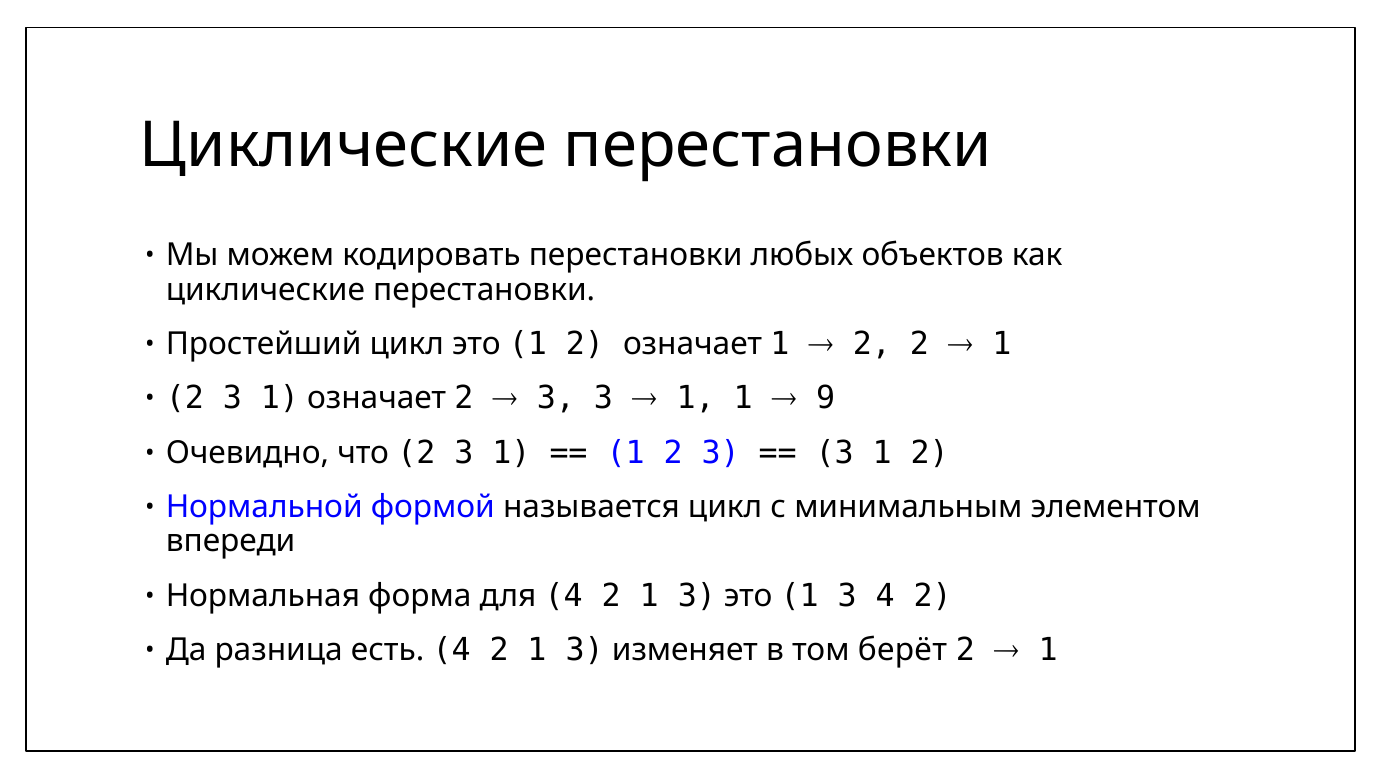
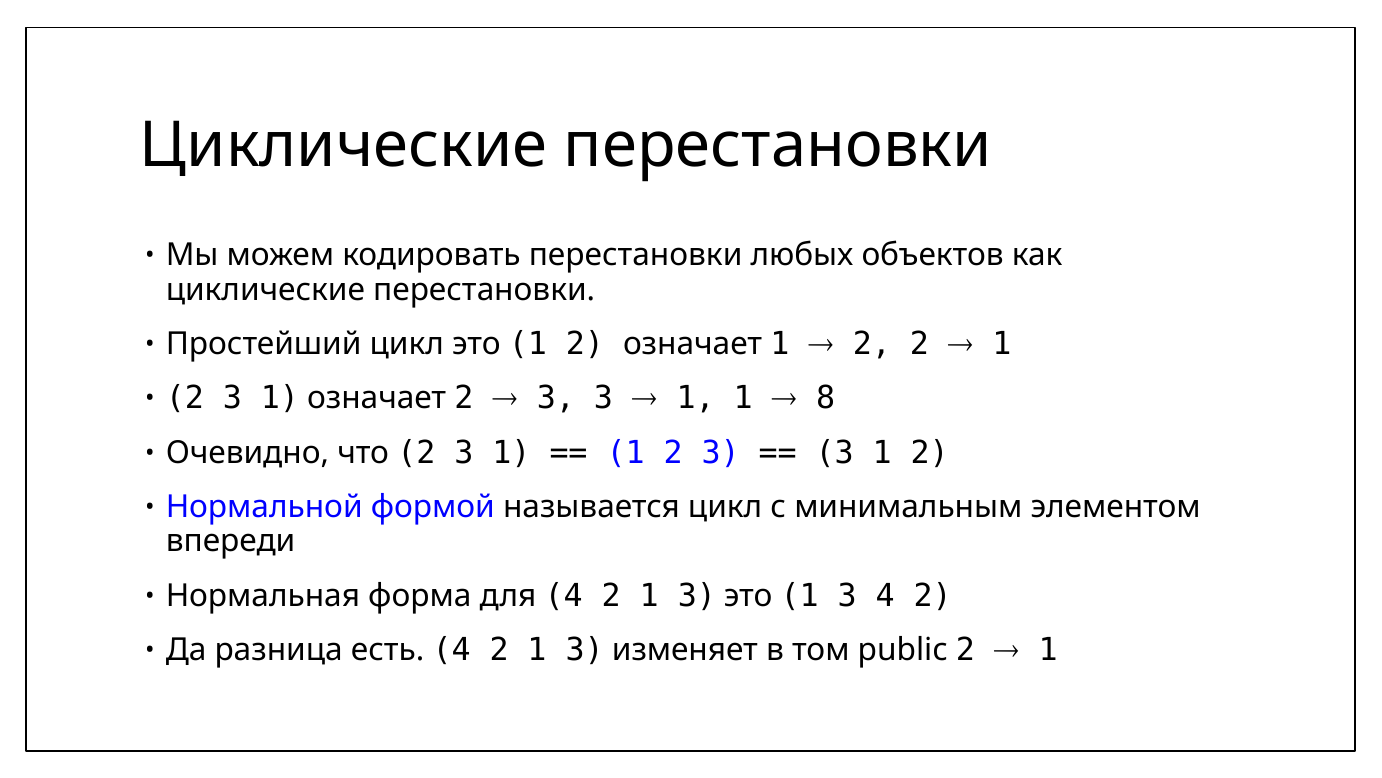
9: 9 -> 8 (826, 398)
берёт: берёт -> public (903, 650)
